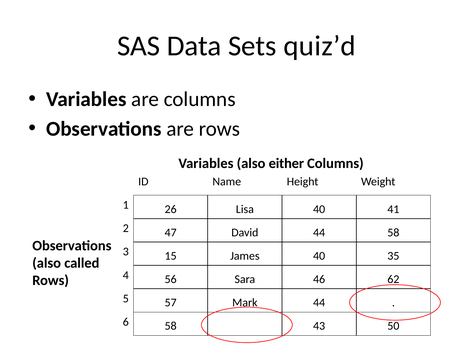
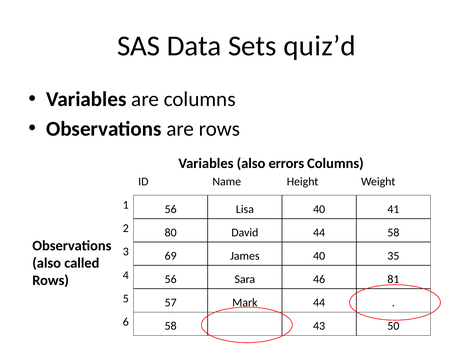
either: either -> errors (286, 163)
1 26: 26 -> 56 (171, 209)
47: 47 -> 80 (171, 233)
15: 15 -> 69 (171, 256)
62: 62 -> 81 (393, 280)
